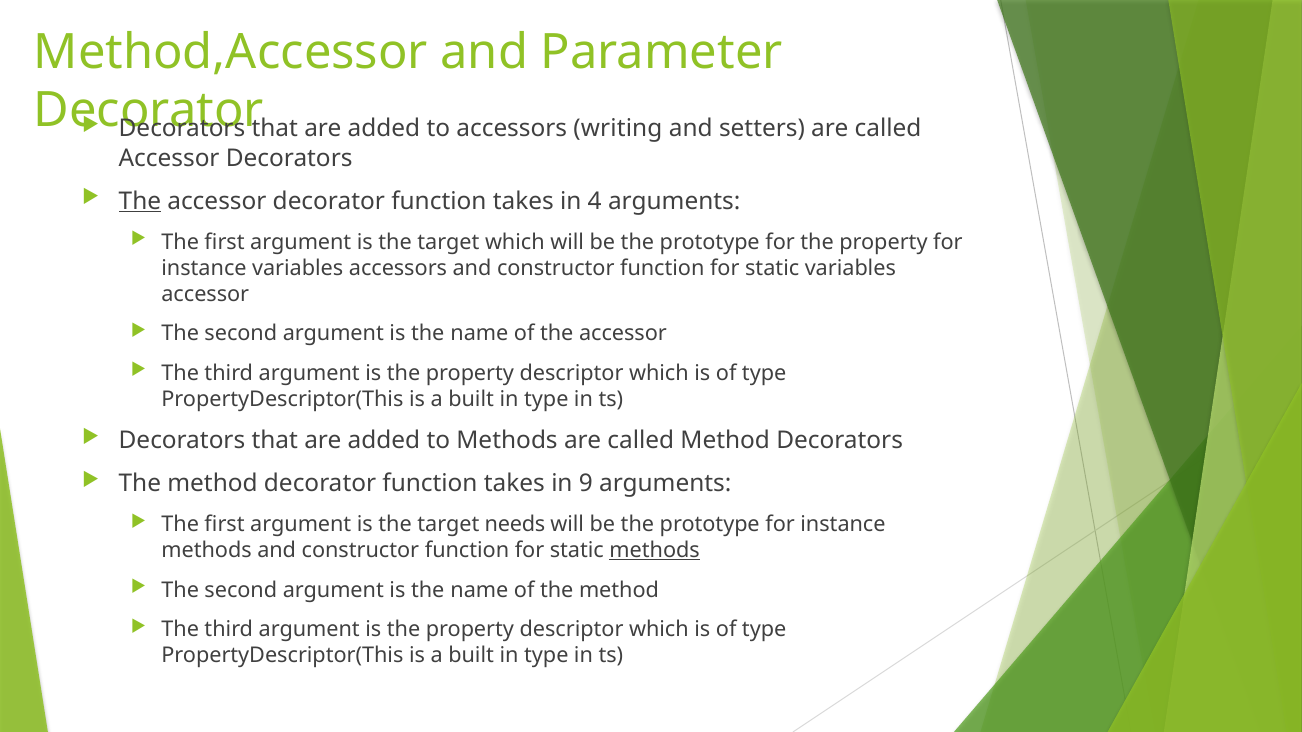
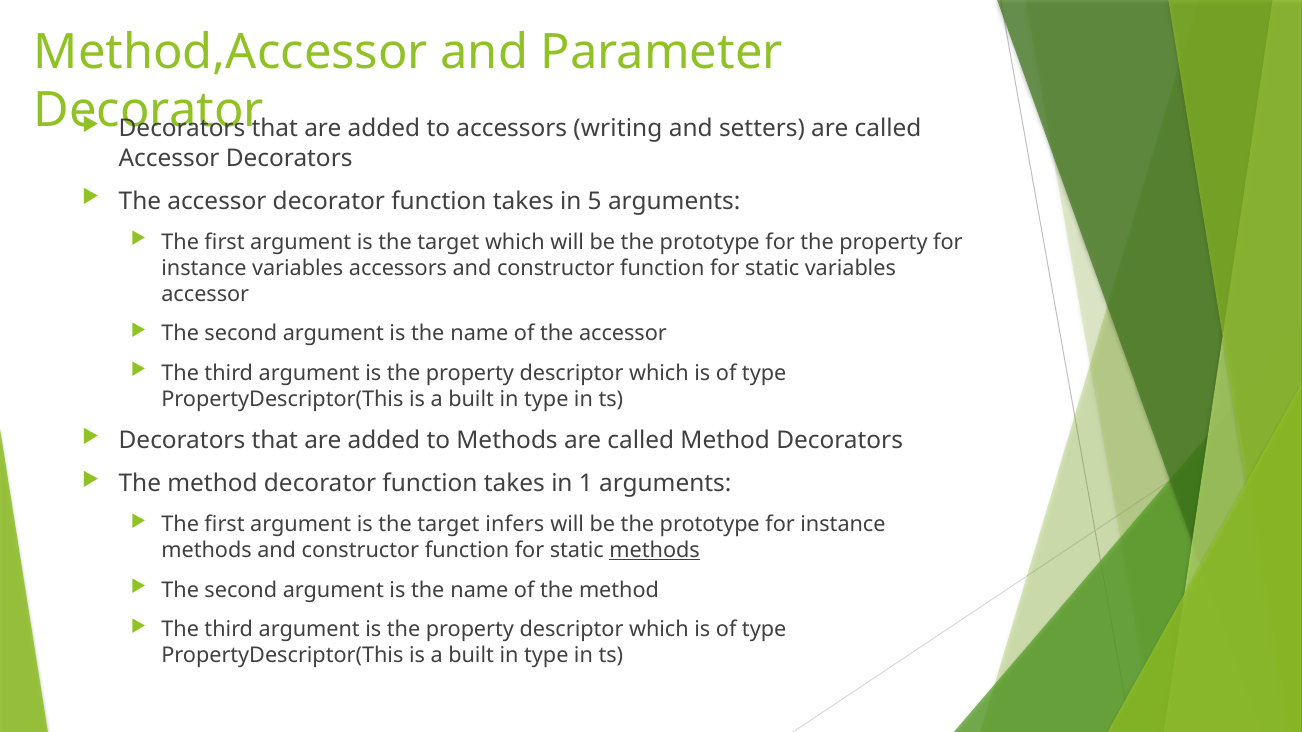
The underline: present -> none (140, 201)
4: 4 -> 5 (595, 201)
9: 9 -> 1 (586, 484)
needs: needs -> infers (515, 525)
